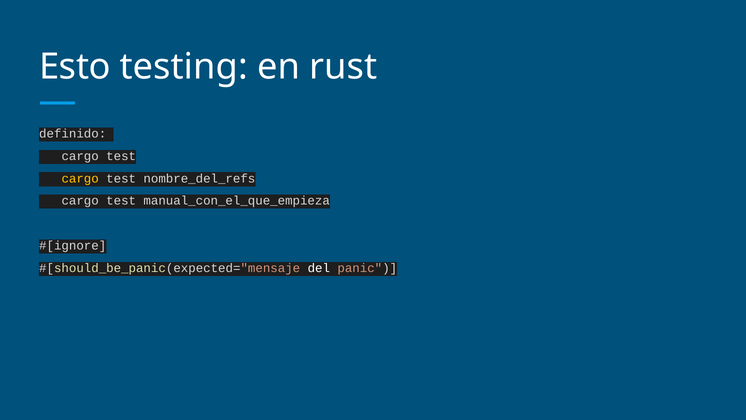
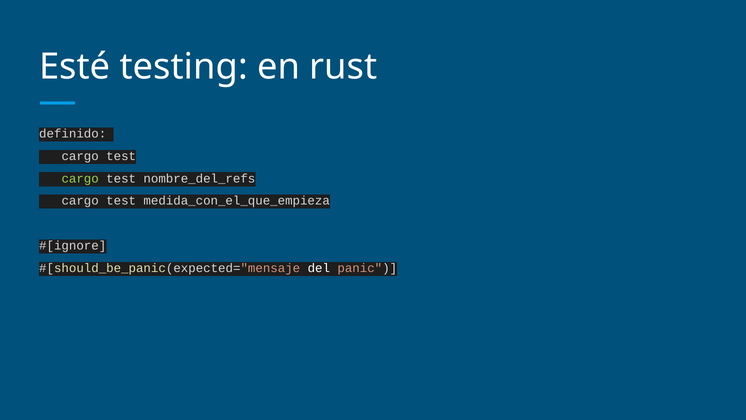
Esto: Esto -> Esté (75, 67)
cargo colour: yellow -> light green (80, 178)
manual_con_el_que_empieza: manual_con_el_que_empieza -> medida_con_el_que_empieza (237, 201)
